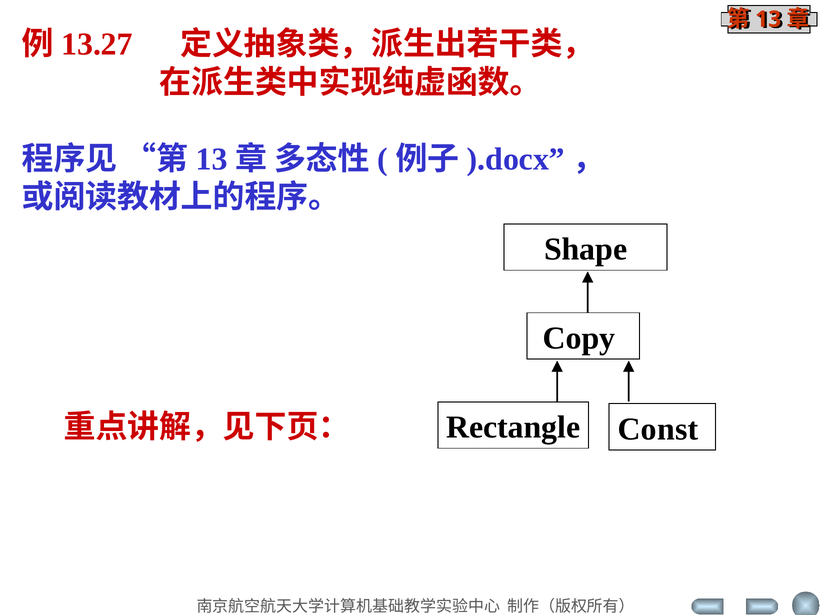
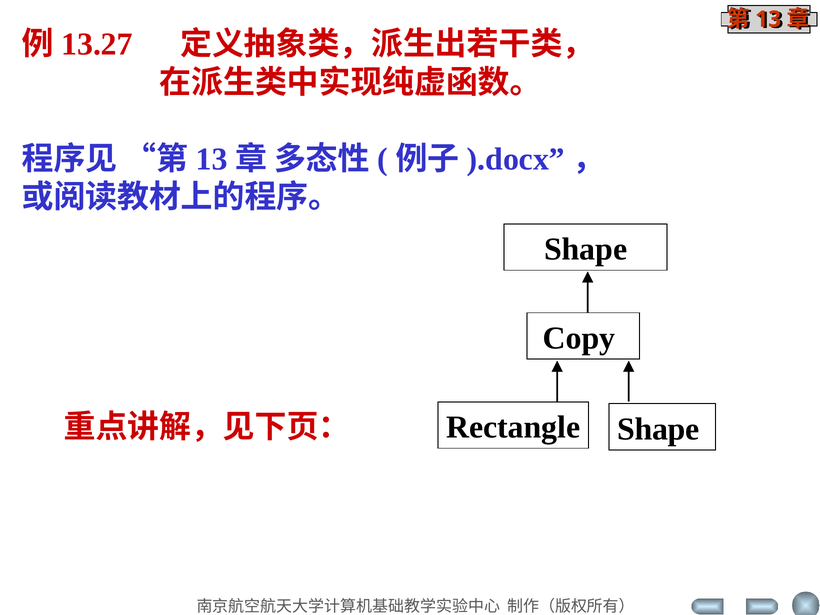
Rectangle Const: Const -> Shape (658, 429)
